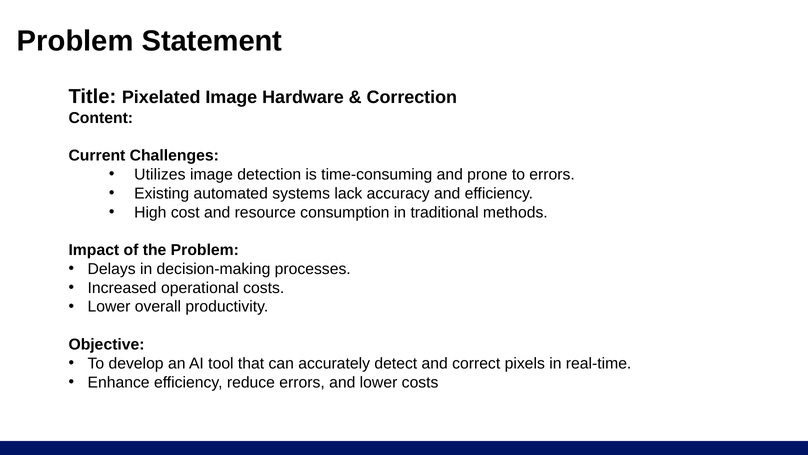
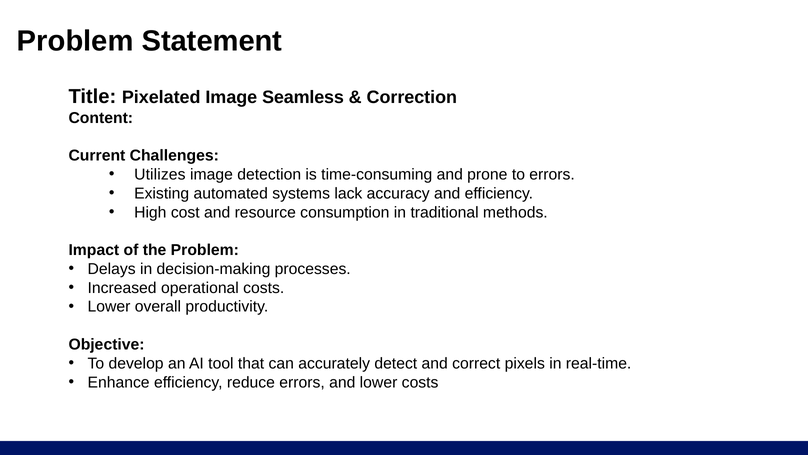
Hardware: Hardware -> Seamless (303, 97)
